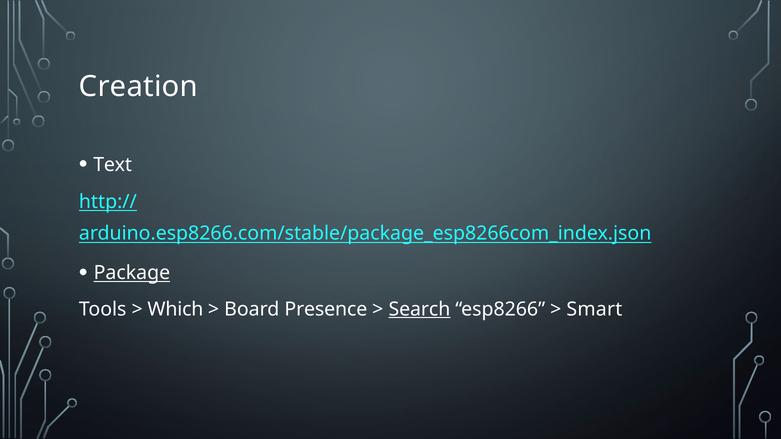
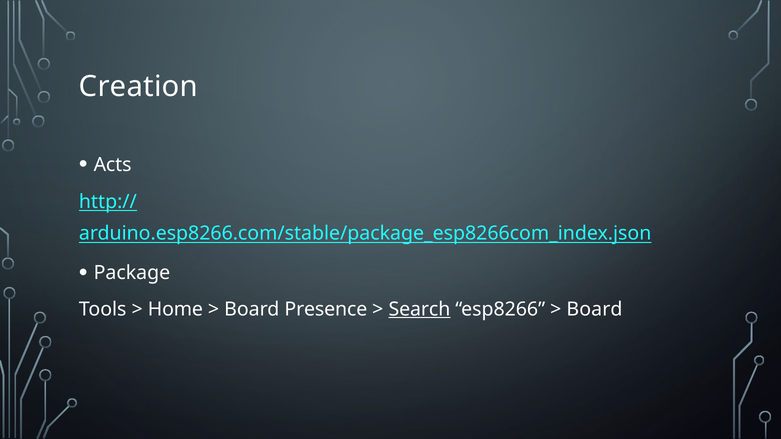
Text: Text -> Acts (113, 165)
Package underline: present -> none (132, 273)
Which: Which -> Home (175, 309)
Smart: Smart -> Board (594, 309)
